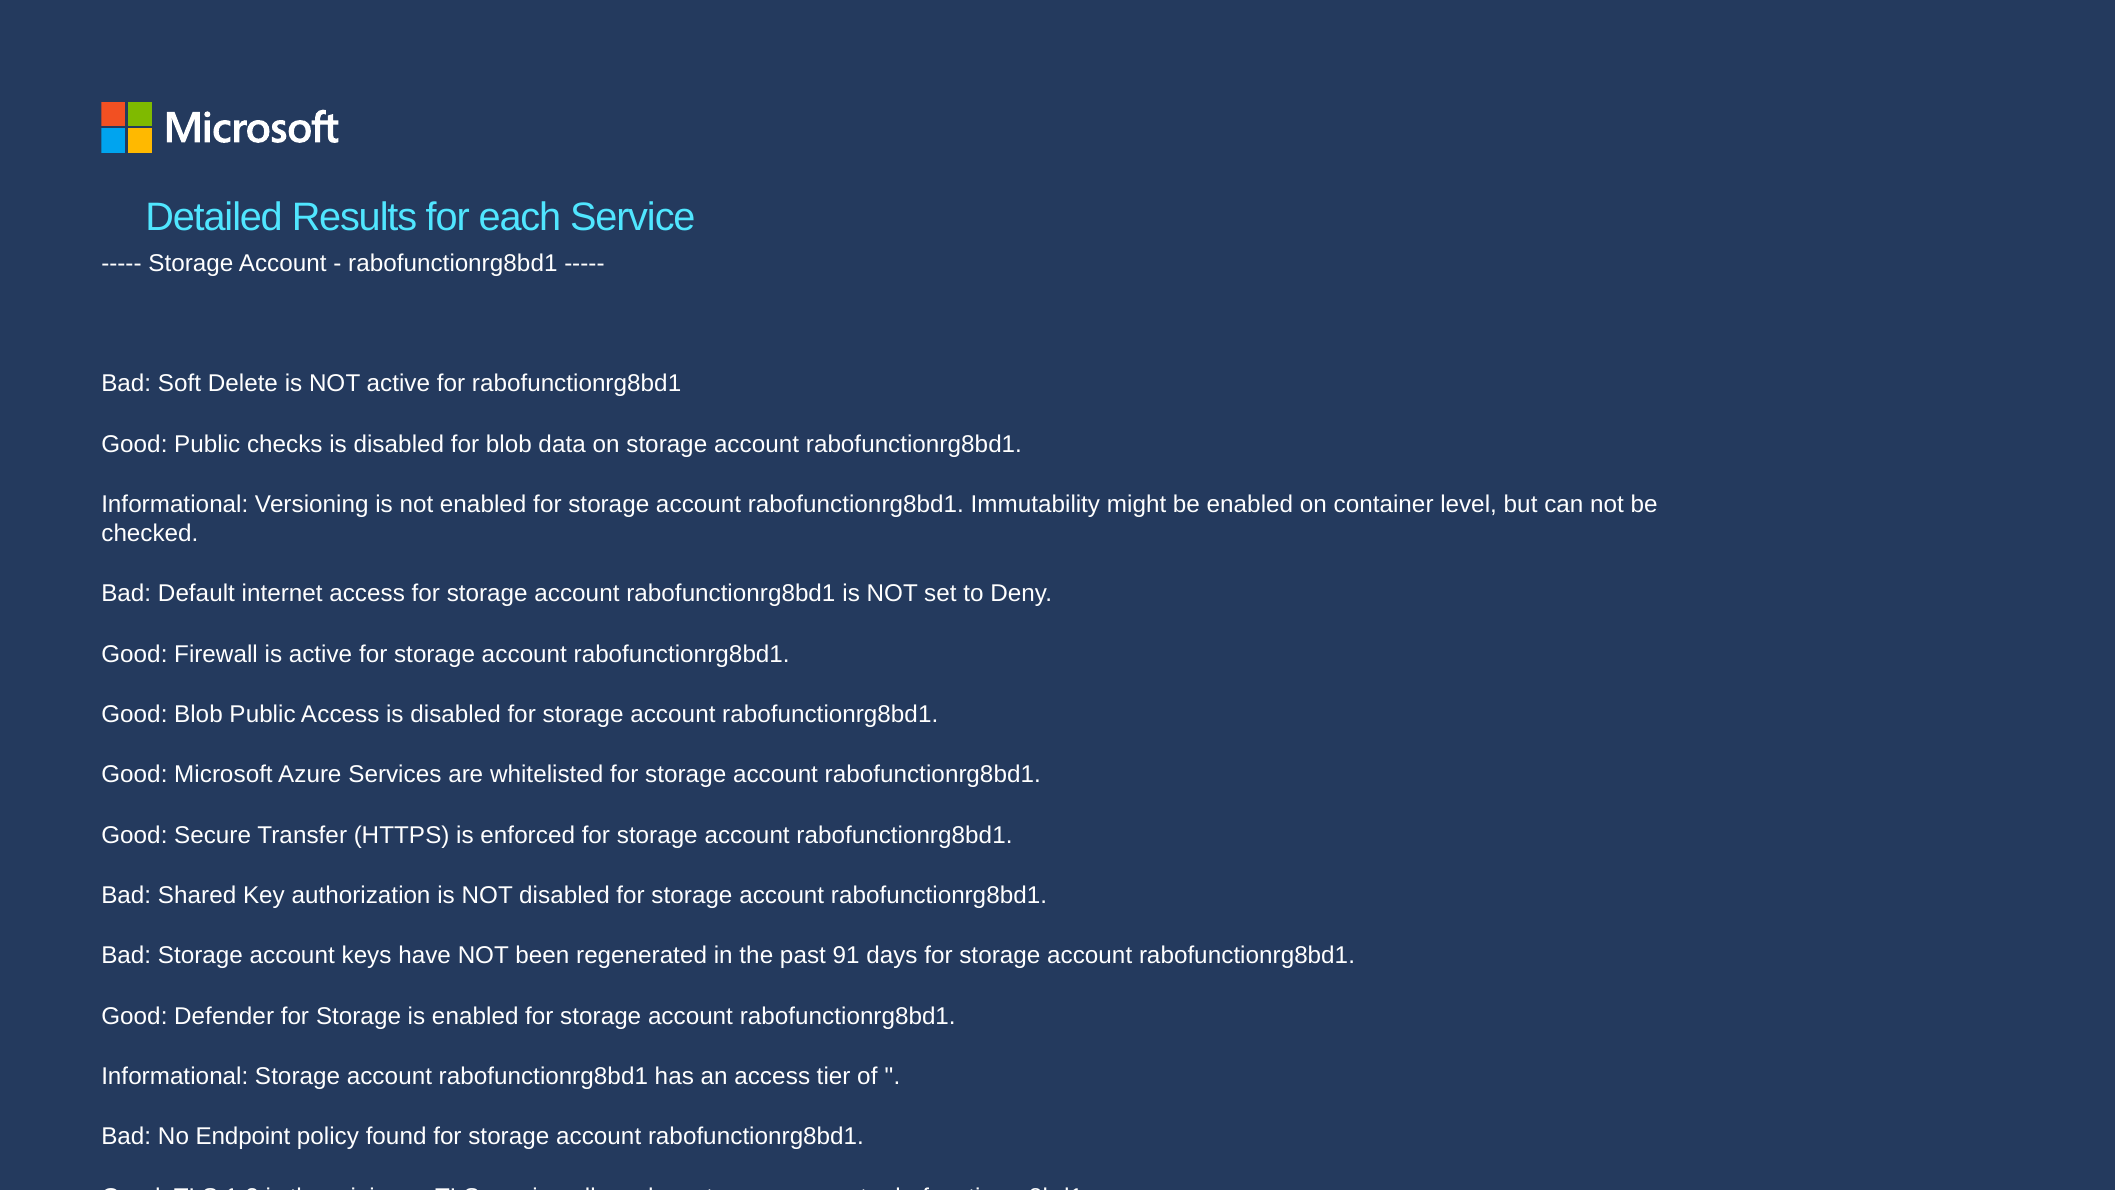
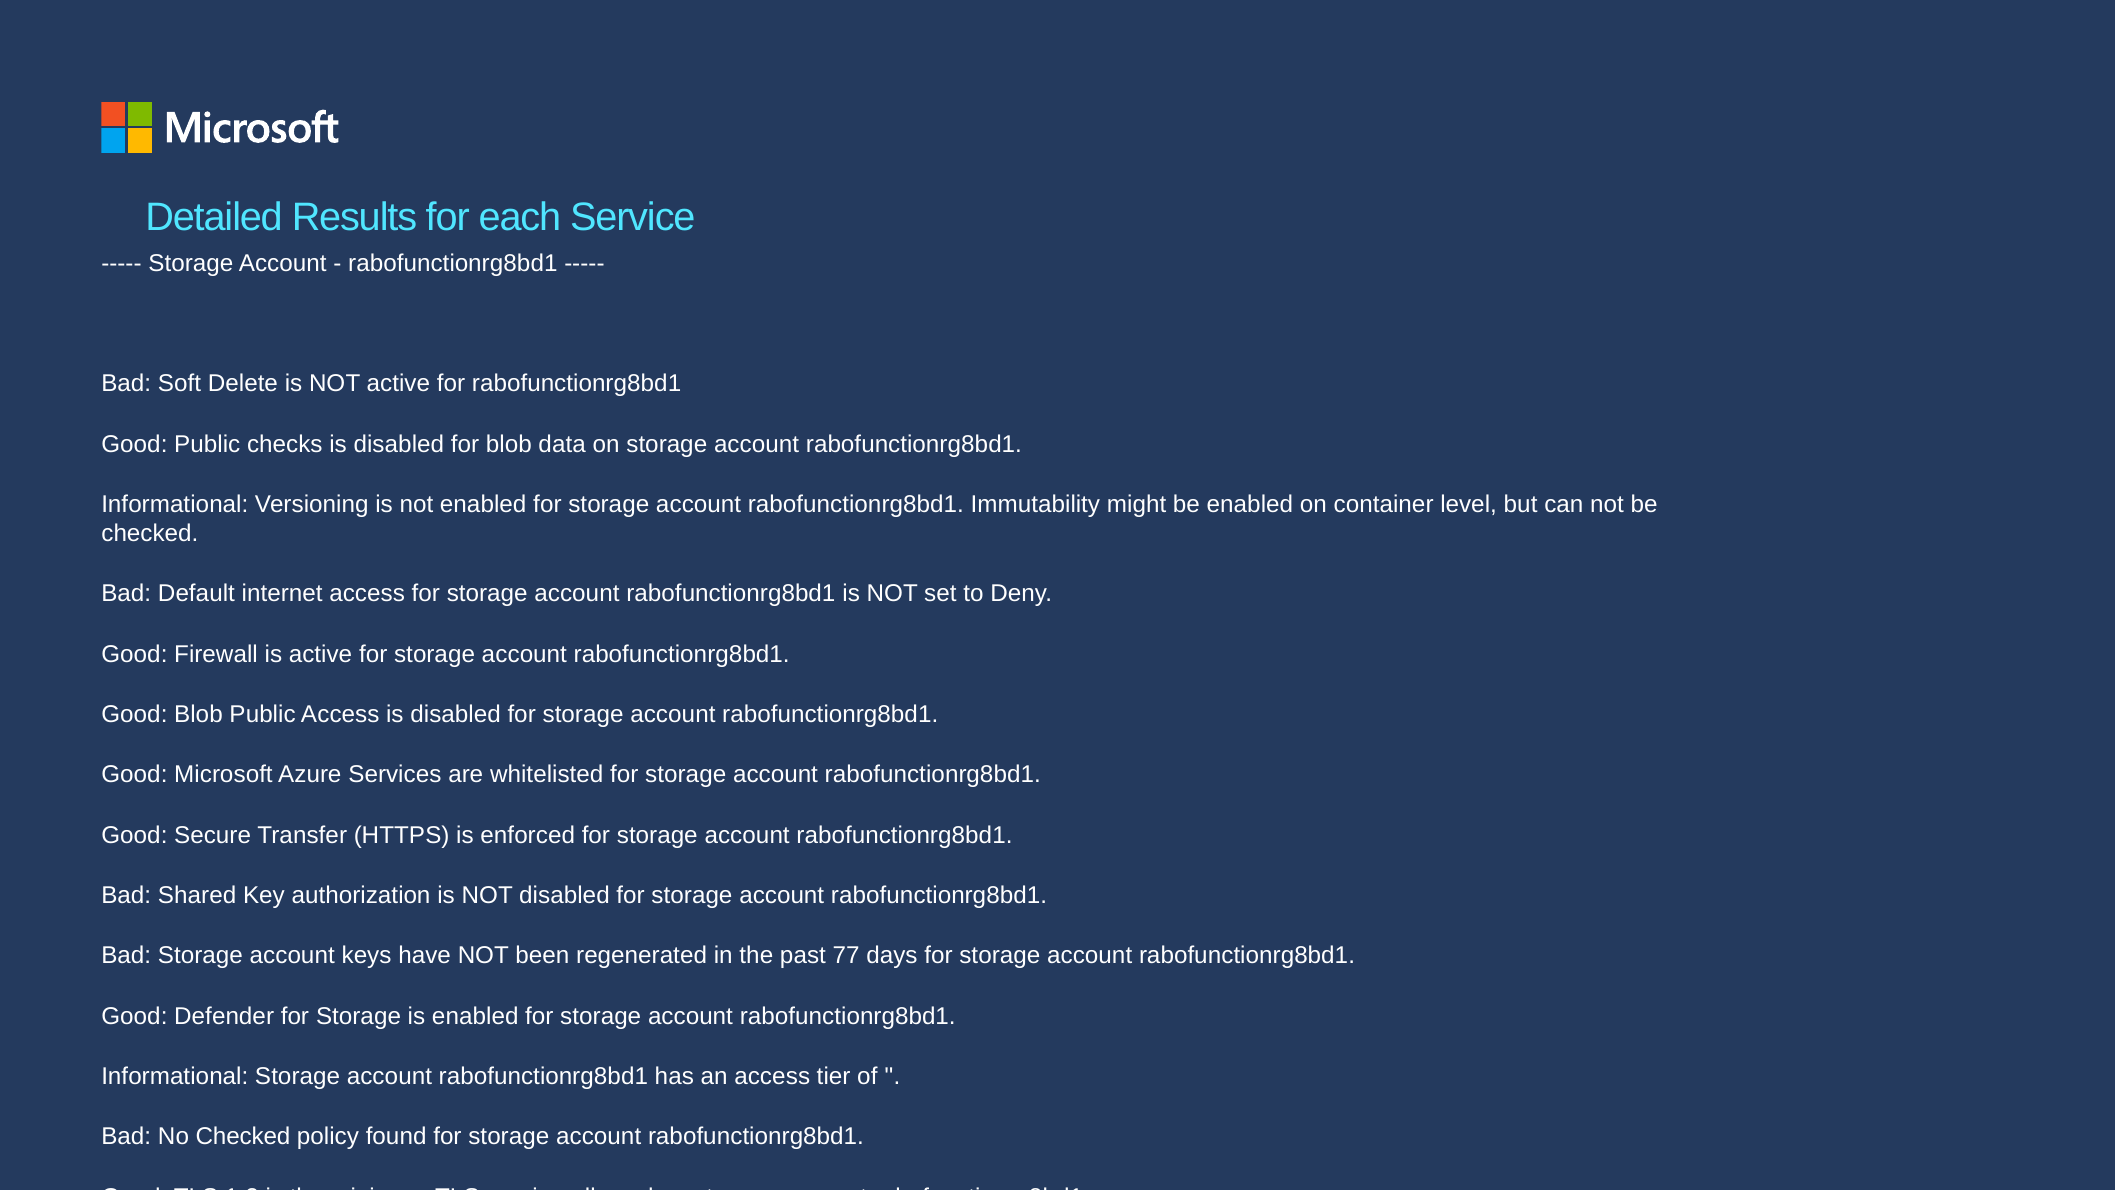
91: 91 -> 77 (846, 956)
No Endpoint: Endpoint -> Checked (243, 1137)
